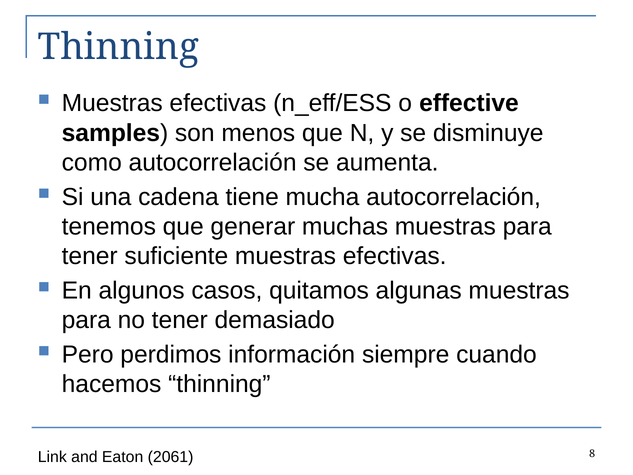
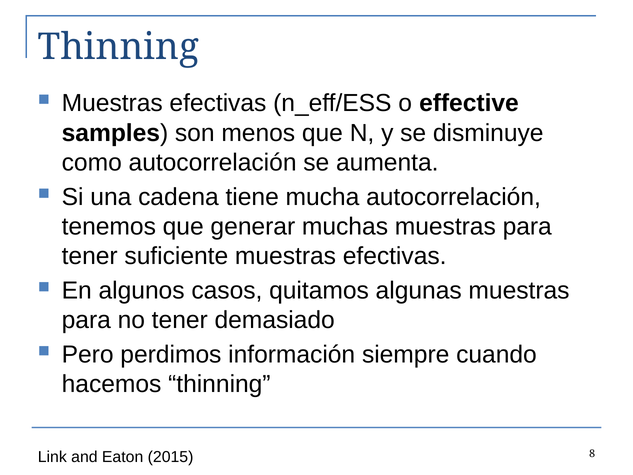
2061: 2061 -> 2015 (171, 457)
